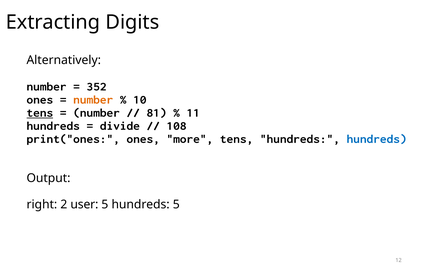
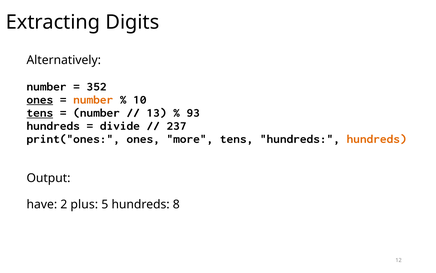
ones underline: none -> present (40, 99)
81: 81 -> 13 (157, 112)
11: 11 -> 93 (193, 112)
108: 108 -> 237 (177, 126)
hundreds colour: blue -> orange (377, 139)
right: right -> have (42, 204)
user: user -> plus (84, 204)
hundreds 5: 5 -> 8 (176, 204)
